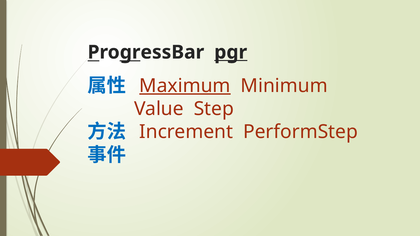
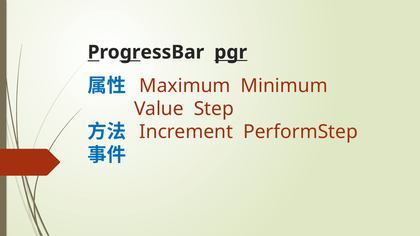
Maximum underline: present -> none (185, 86)
